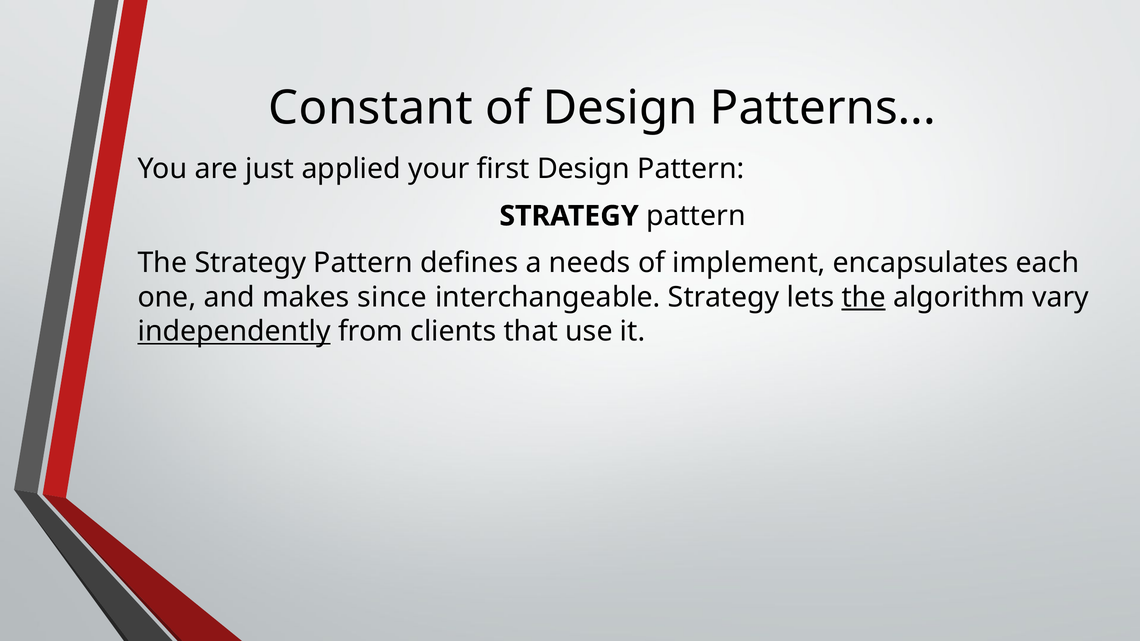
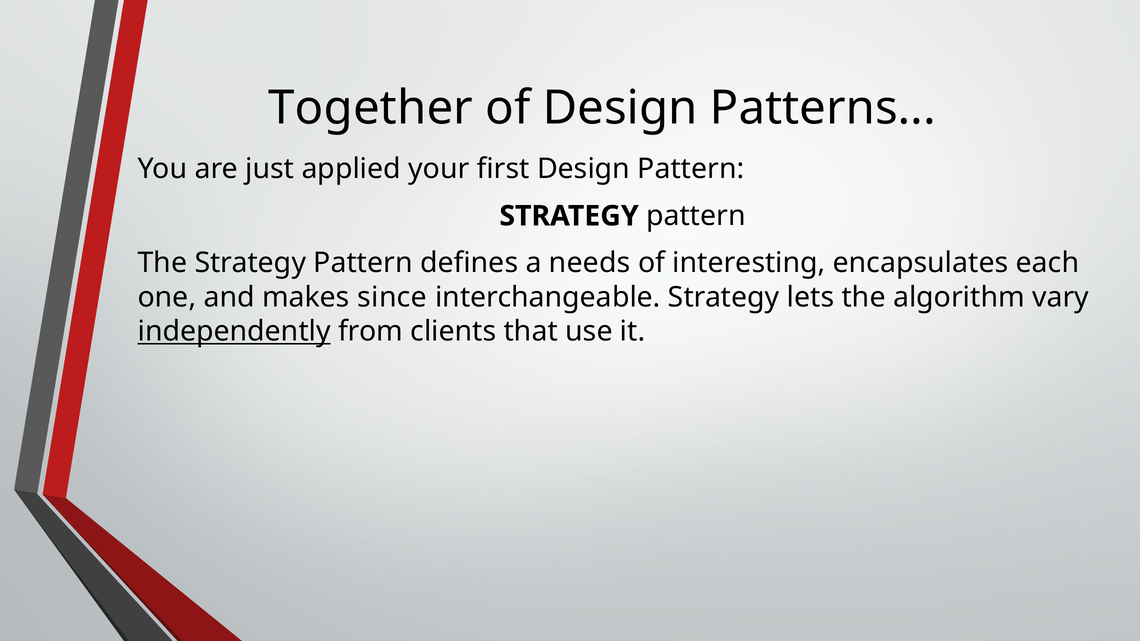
Constant: Constant -> Together (371, 108)
implement: implement -> interesting (749, 263)
the underline: present -> none (864, 297)
